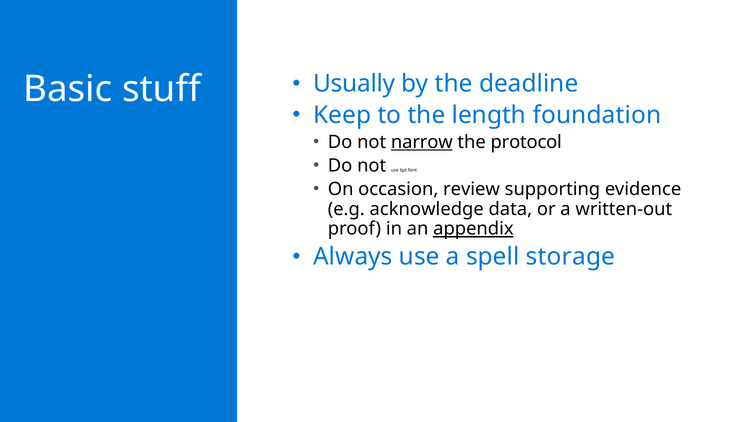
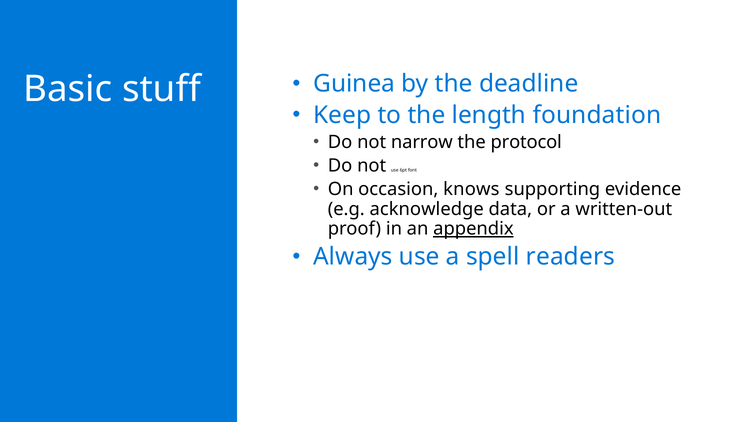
Usually: Usually -> Guinea (354, 84)
narrow underline: present -> none (422, 142)
review: review -> knows (471, 189)
storage: storage -> readers (570, 257)
